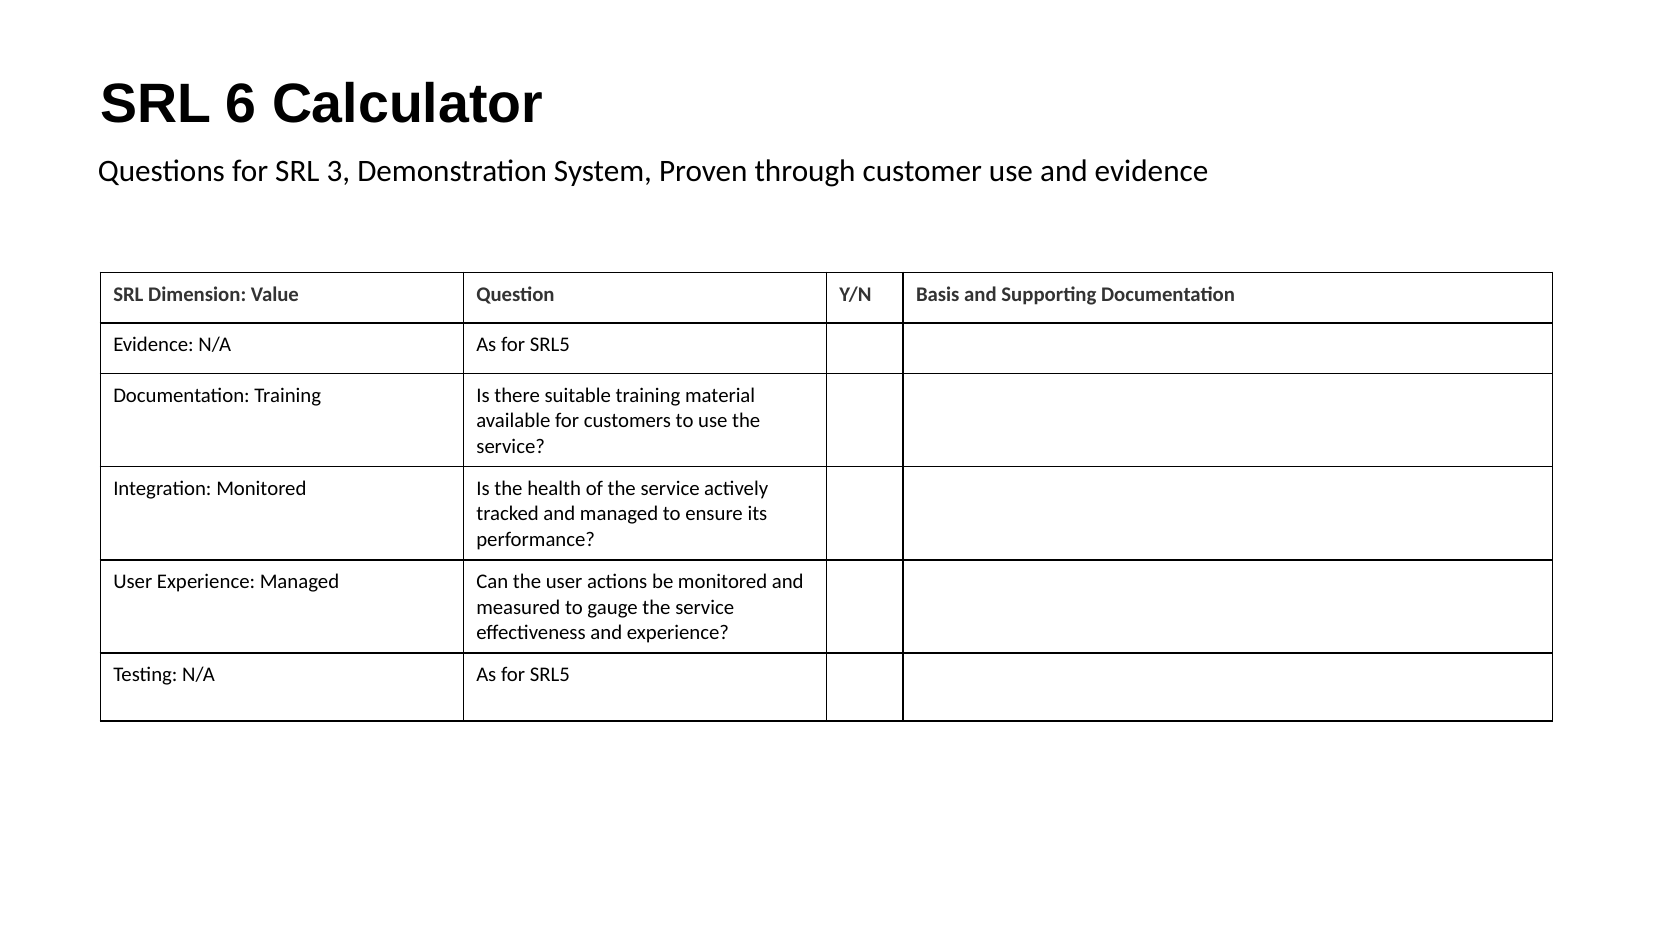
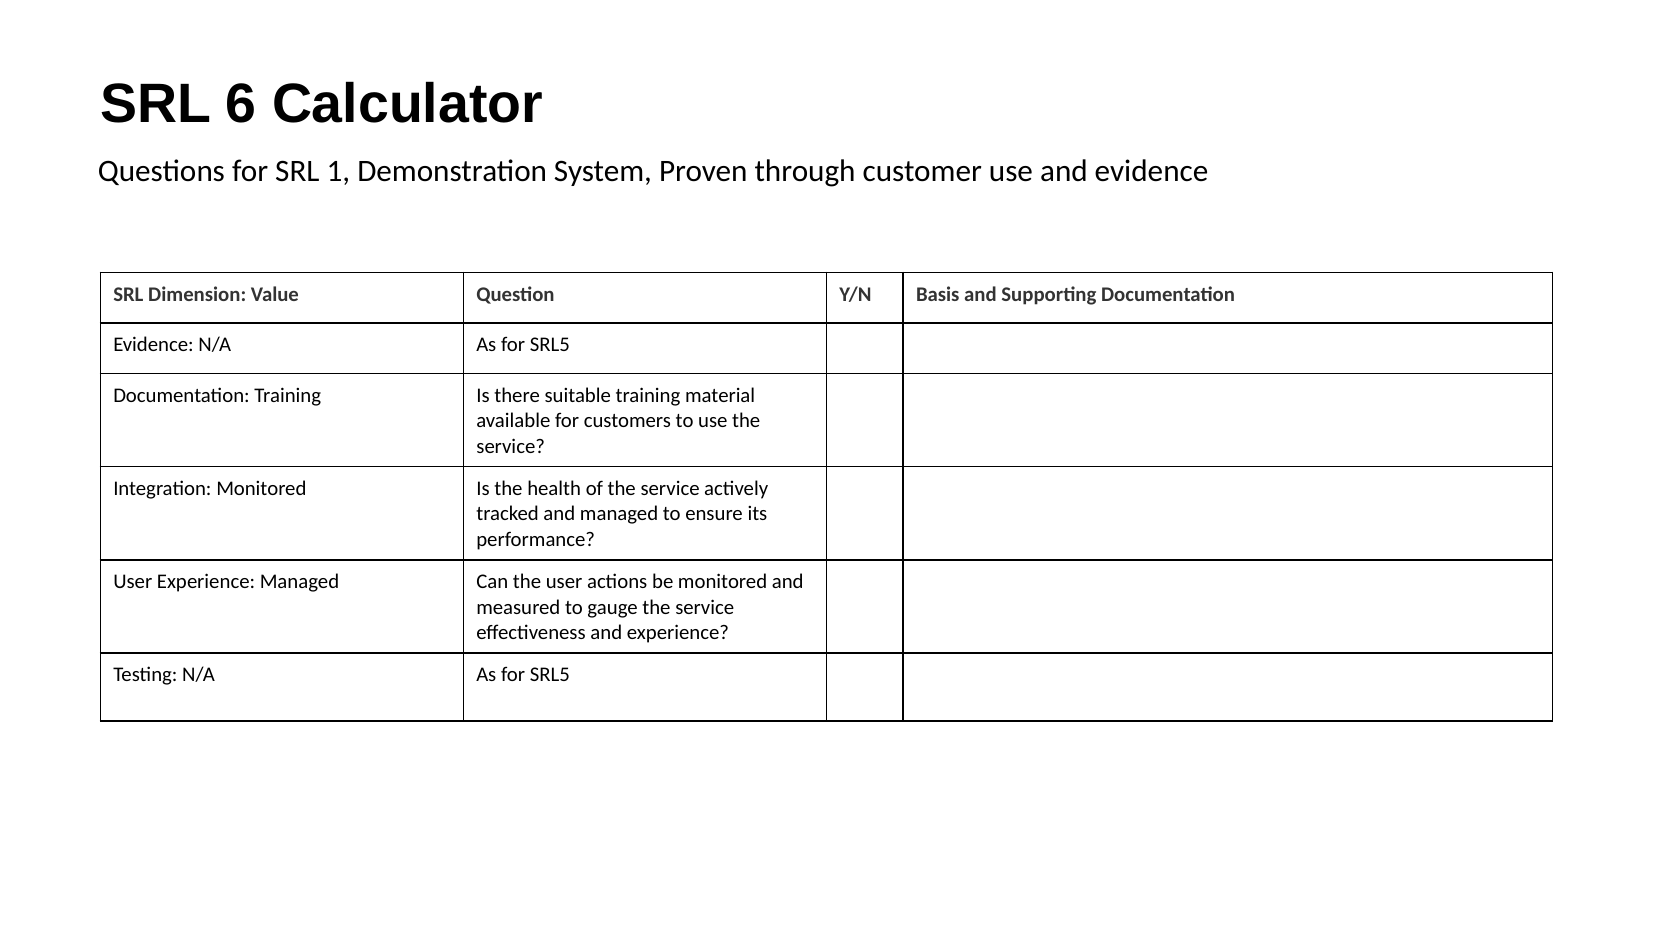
3: 3 -> 1 (338, 171)
